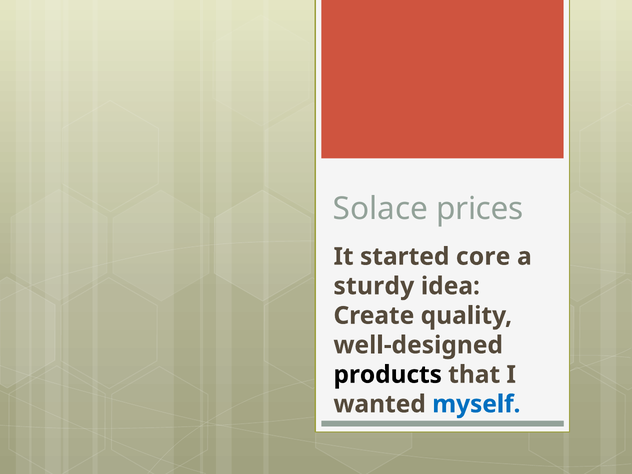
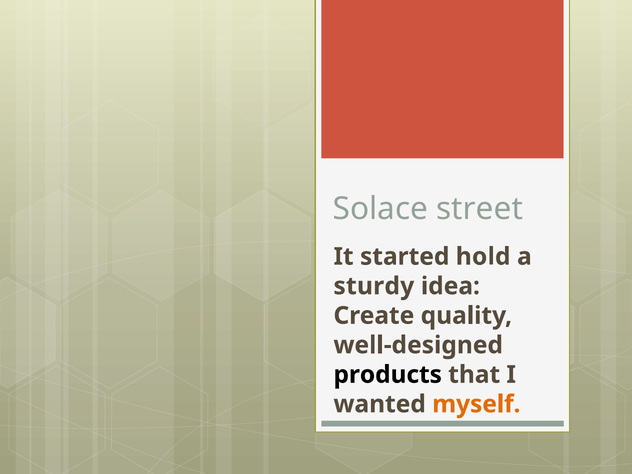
prices: prices -> street (480, 209)
core: core -> hold (483, 257)
myself colour: blue -> orange (476, 404)
